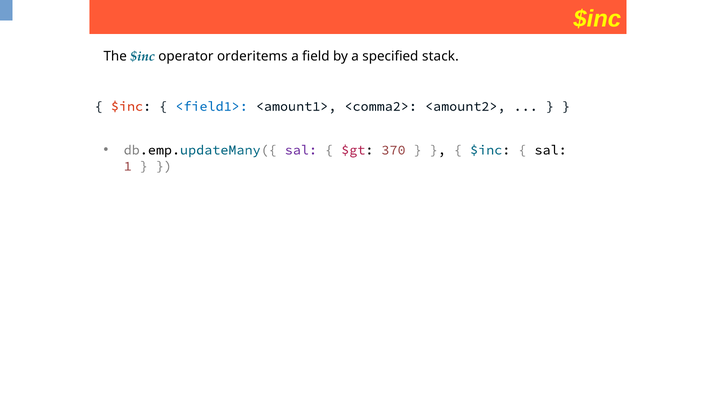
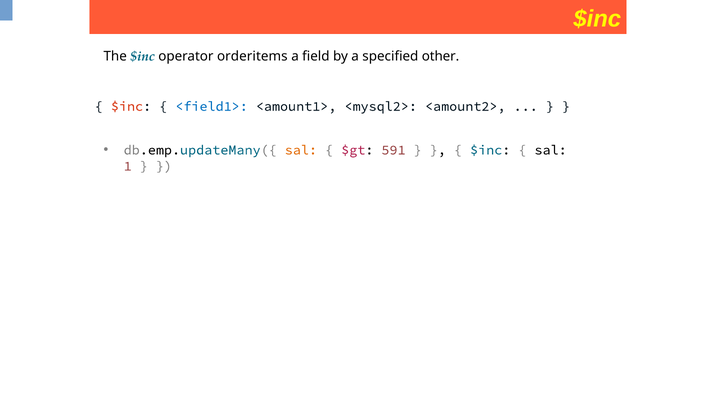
stack: stack -> other (441, 56)
<comma2>: <comma2> -> <mysql2> (381, 106)
sal colour: purple -> orange (301, 150)
370: 370 -> 591 (394, 150)
